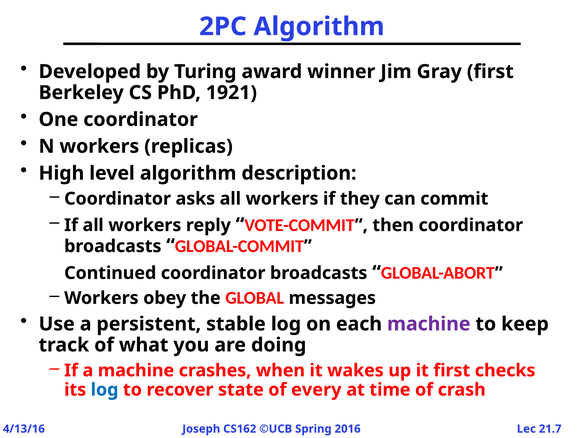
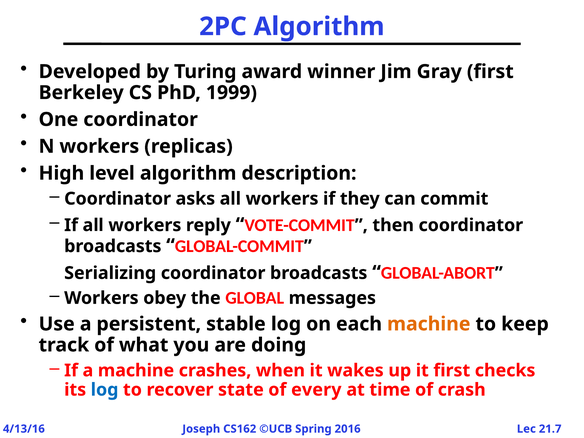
1921: 1921 -> 1999 (231, 93)
Continued: Continued -> Serializing (110, 273)
machine colour: purple -> orange (429, 324)
